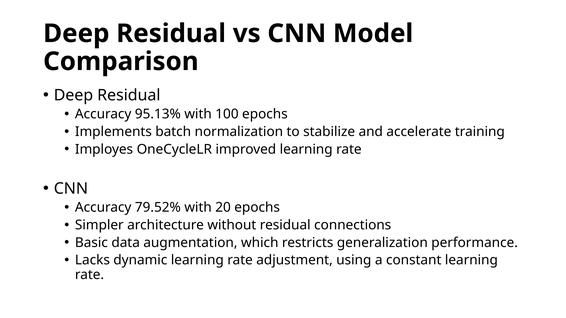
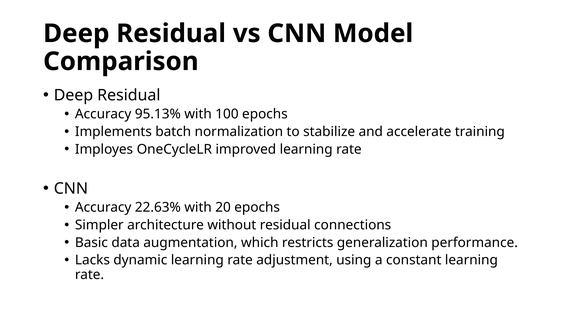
79.52%: 79.52% -> 22.63% (158, 208)
